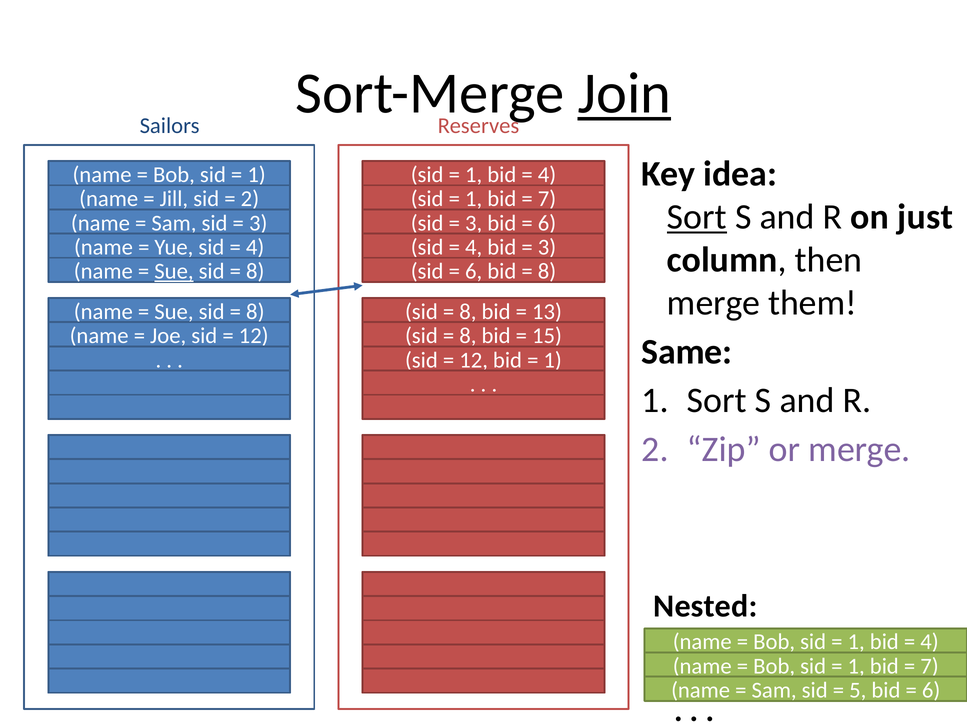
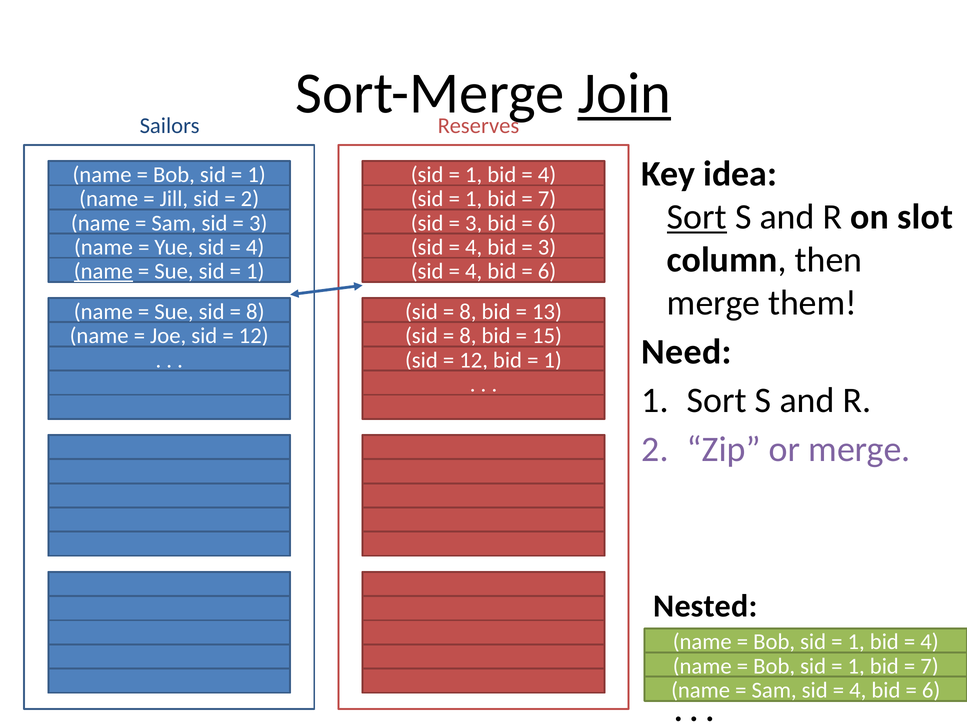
just: just -> slot (925, 217)
name underline: none -> present (103, 272)
Sue underline: present -> none (174, 272)
8: 8 -> 1 (255, 272)
6: 6 -> 4 (474, 272)
8: 8 -> 6 (547, 272)
Same: Same -> Need (686, 352)
5: 5 -> 4 (858, 691)
